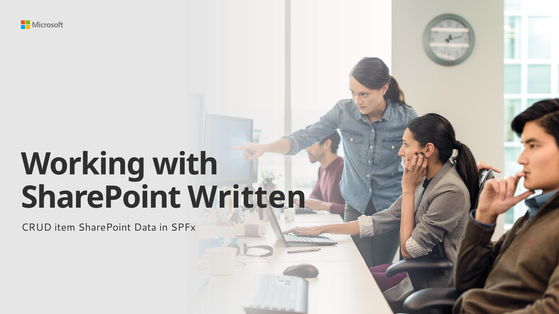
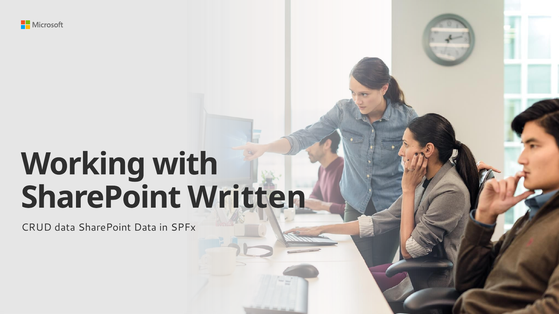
CRUD item: item -> data (65, 228)
